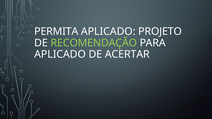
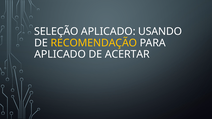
PERMITA: PERMITA -> SELEÇÃO (56, 32)
PROJETO: PROJETO -> USANDO (160, 32)
RECOMENDAÇÃO colour: light green -> yellow (94, 43)
